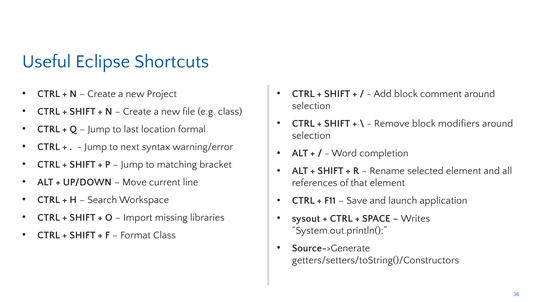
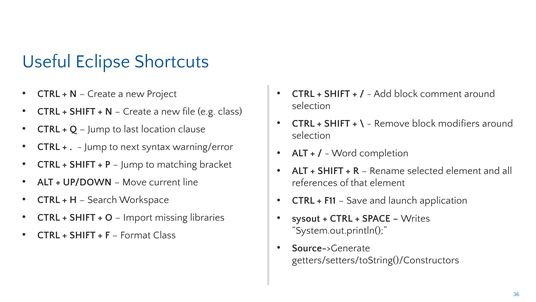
formal: formal -> clause (192, 129)
